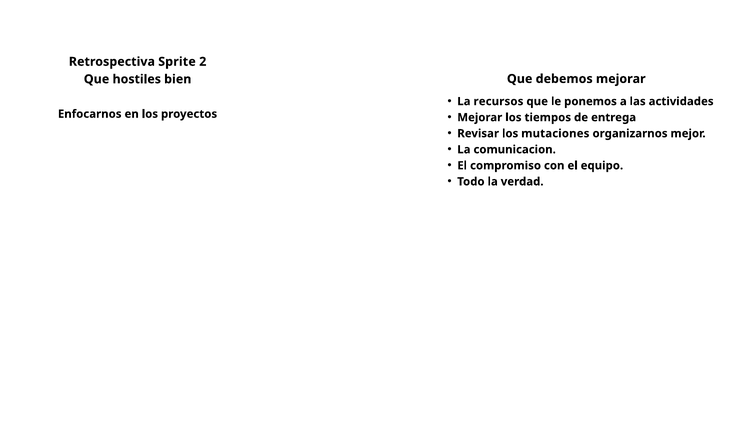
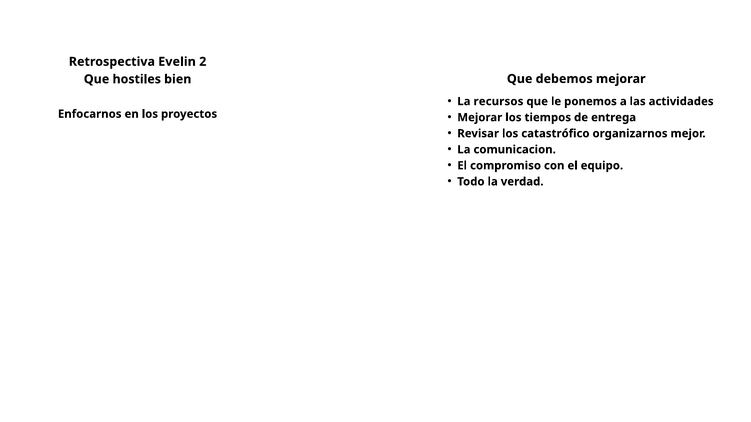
Sprite: Sprite -> Evelin (177, 62)
mutaciones: mutaciones -> catastrófico (555, 134)
